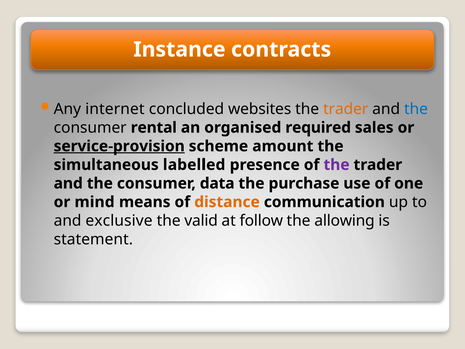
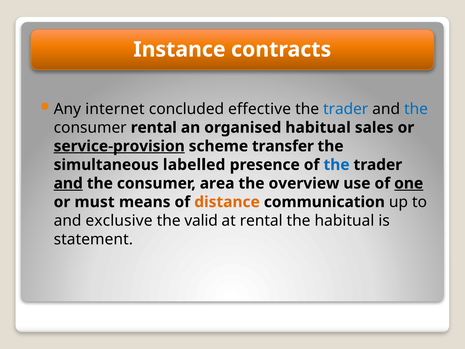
websites: websites -> effective (260, 109)
trader colour: orange -> blue (346, 109)
organised required: required -> habitual (318, 127)
amount: amount -> transfer (283, 146)
the colour: purple -> blue (337, 165)
and underline: none -> present (68, 183)
data: data -> area (217, 183)
purchase: purchase -> overview (304, 183)
one underline: none -> present (409, 183)
mind: mind -> must (95, 202)
at follow: follow -> rental (261, 220)
the allowing: allowing -> habitual (344, 220)
